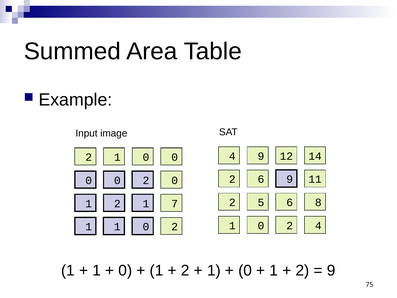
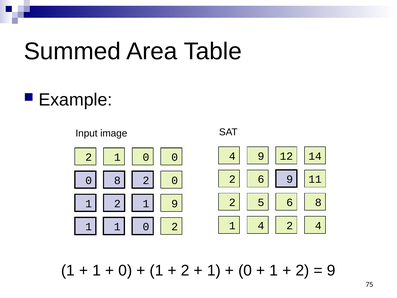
0: 0 -> 8 (117, 180)
1 7: 7 -> 9 (175, 203)
0: 0 -> 4 (261, 225)
